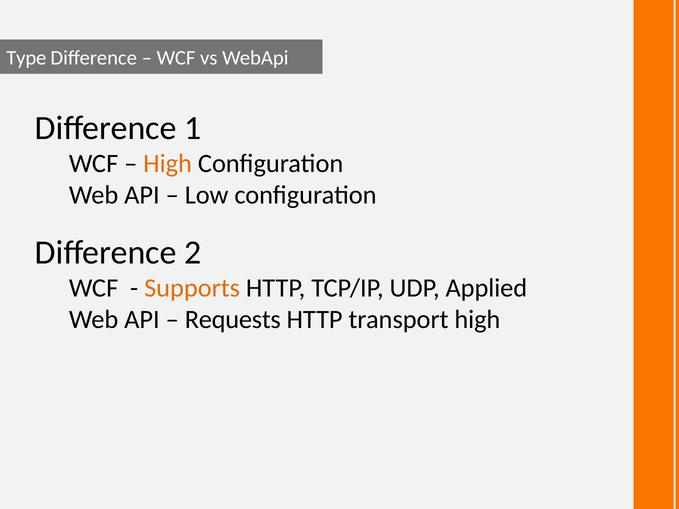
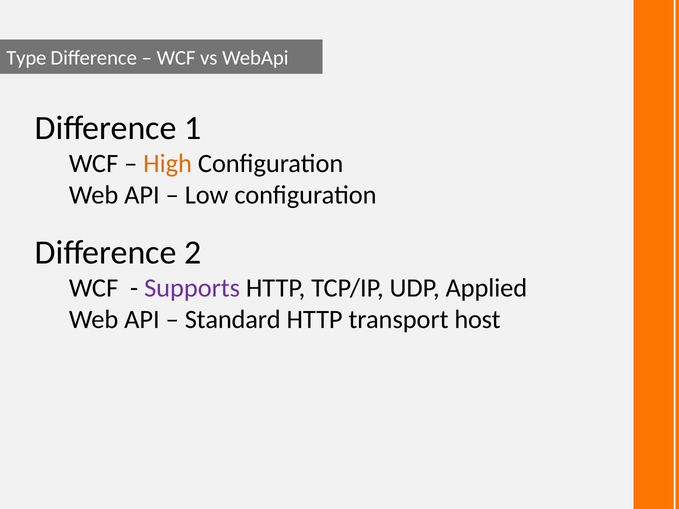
Supports colour: orange -> purple (192, 288)
Requests: Requests -> Standard (233, 320)
transport high: high -> host (477, 320)
